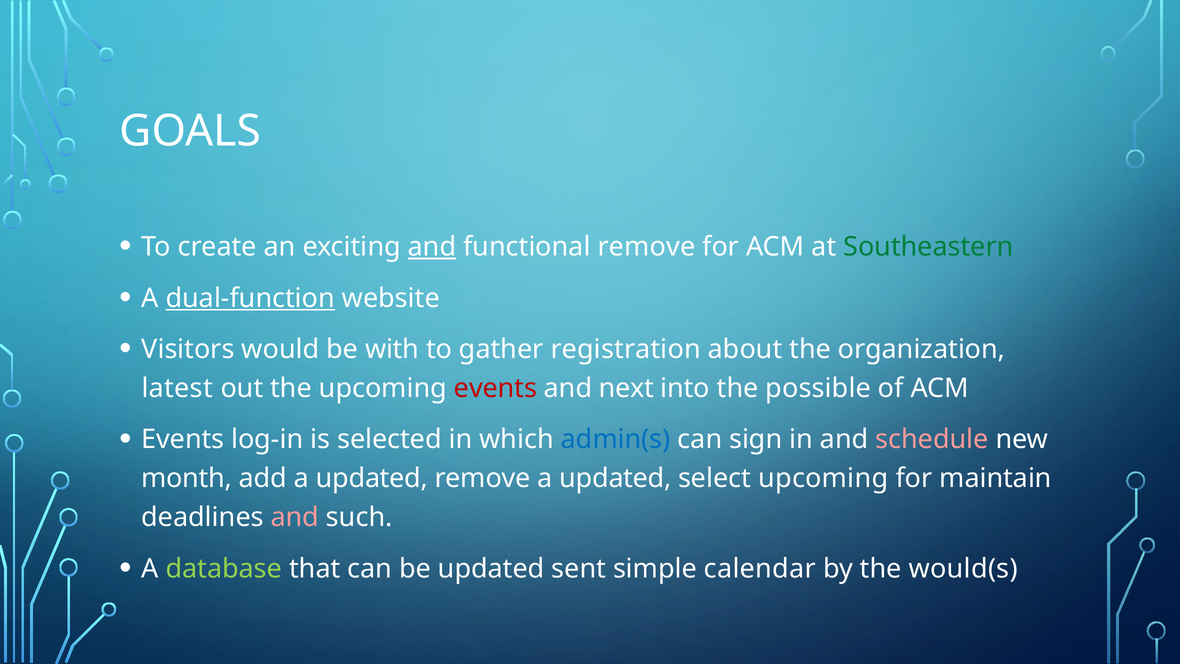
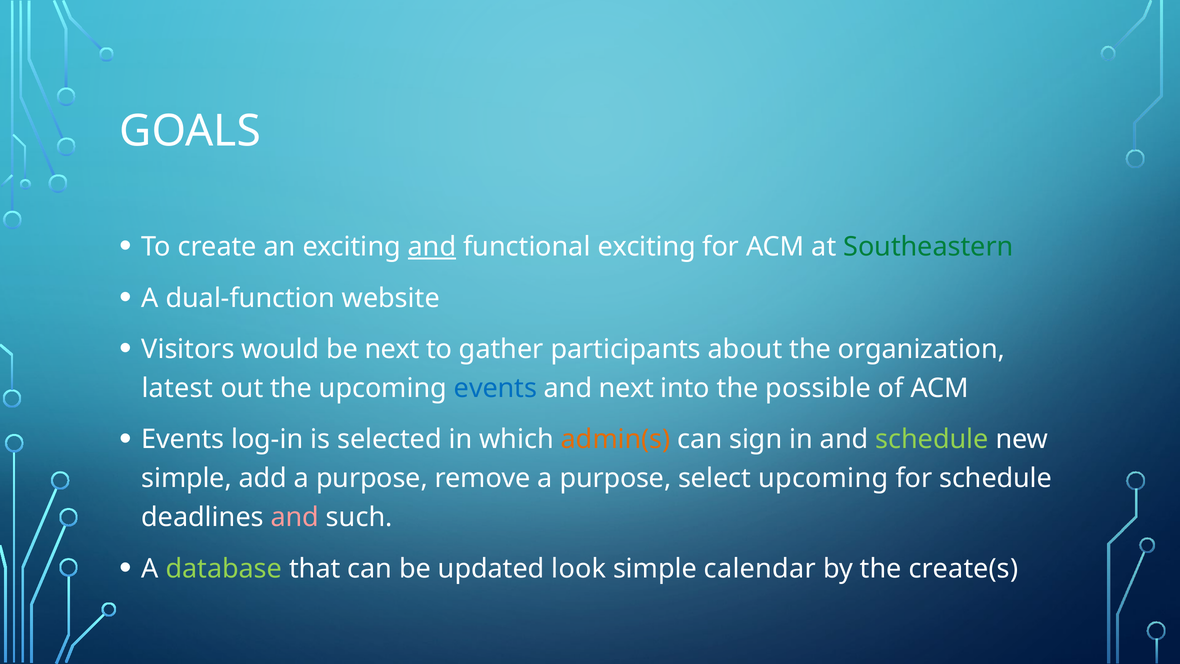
functional remove: remove -> exciting (647, 247)
dual-function underline: present -> none (250, 298)
be with: with -> next (392, 349)
registration: registration -> participants (626, 349)
events colour: red -> blue (495, 388)
admin(s colour: blue -> orange (616, 439)
schedule colour: pink -> light green (932, 439)
month: month -> simple (187, 478)
add a updated: updated -> purpose (372, 478)
remove a updated: updated -> purpose (615, 478)
for maintain: maintain -> schedule (996, 478)
sent: sent -> look (579, 568)
would(s: would(s -> create(s (963, 568)
